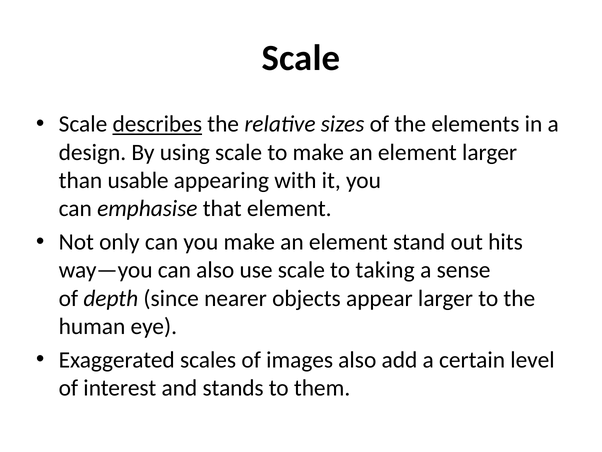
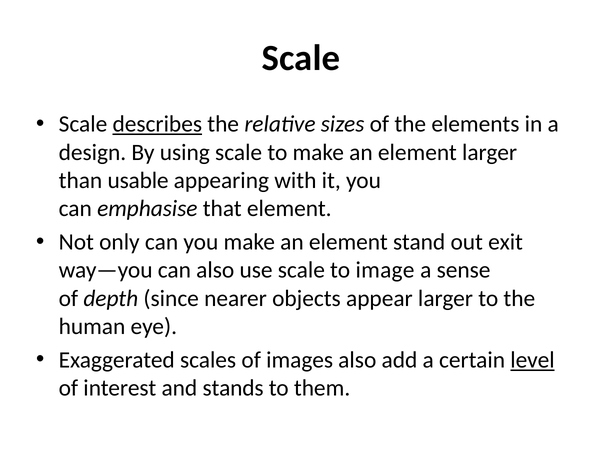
hits: hits -> exit (506, 242)
taking: taking -> image (385, 270)
level underline: none -> present (532, 360)
